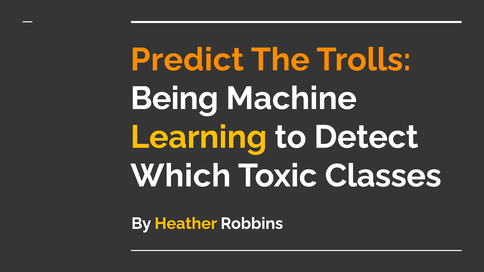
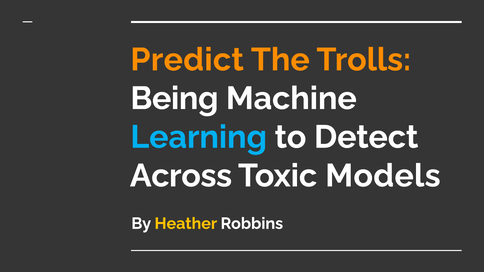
Learning colour: yellow -> light blue (199, 137)
Which: Which -> Across (181, 176)
Classes: Classes -> Models (383, 176)
